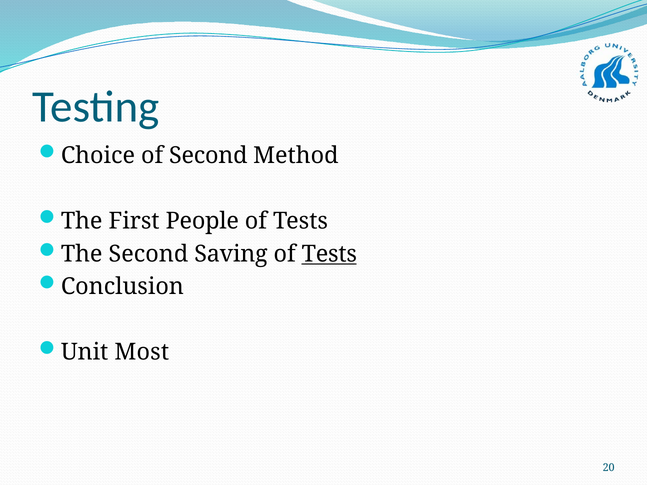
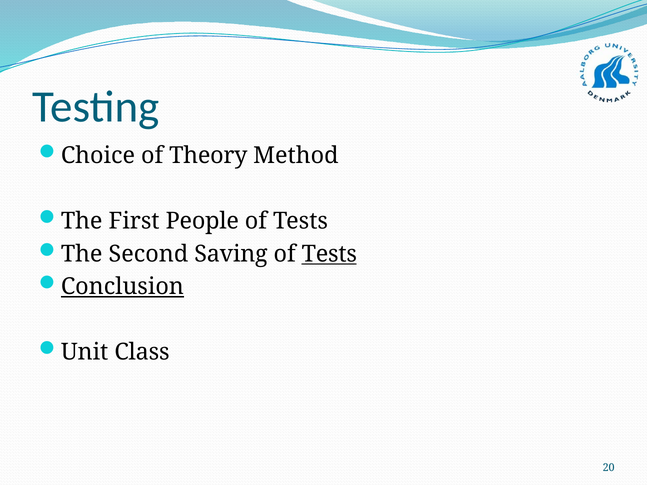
of Second: Second -> Theory (208, 156)
Conclusion underline: none -> present (122, 287)
Most: Most -> Class (142, 352)
